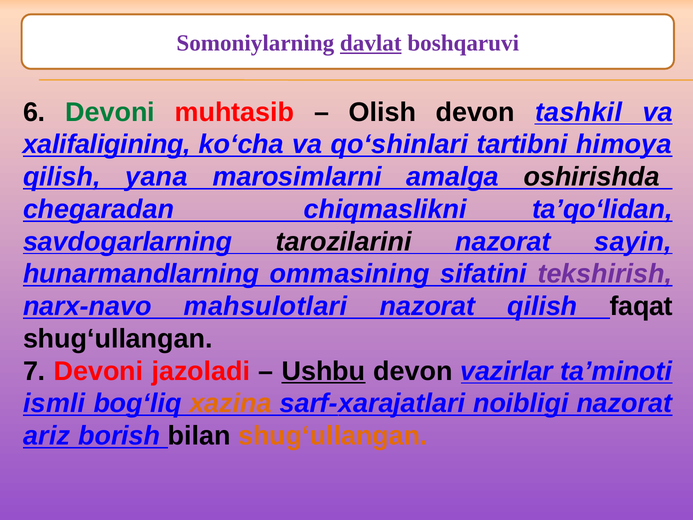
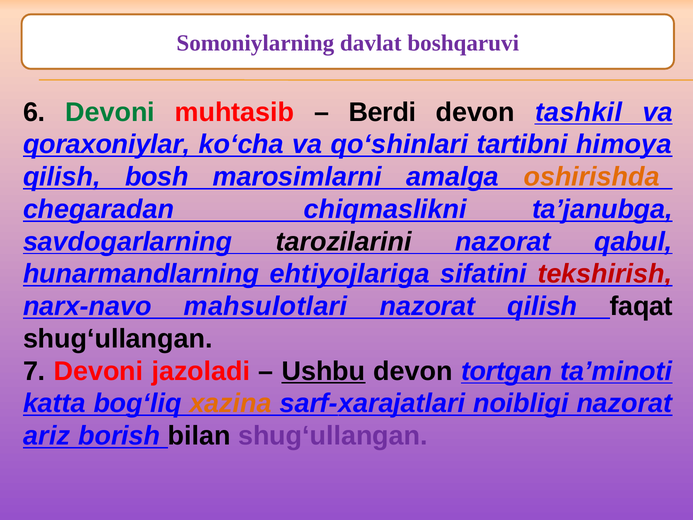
davlat underline: present -> none (371, 43)
Olish: Olish -> Berdi (382, 112)
xalifaligining: xalifaligining -> qoraxoniylar (107, 145)
yana: yana -> bosh (157, 177)
oshirishda colour: black -> orange (592, 177)
ta’qoʻlidan: ta’qoʻlidan -> ta’janubga (602, 209)
sayin: sayin -> qabul (633, 242)
ommasining: ommasining -> ehtiyojlariga (350, 274)
tekshirish colour: purple -> red (605, 274)
vazirlar: vazirlar -> tortgan (507, 371)
ismli: ismli -> katta (54, 403)
shug‘ullangan colour: orange -> purple (333, 436)
